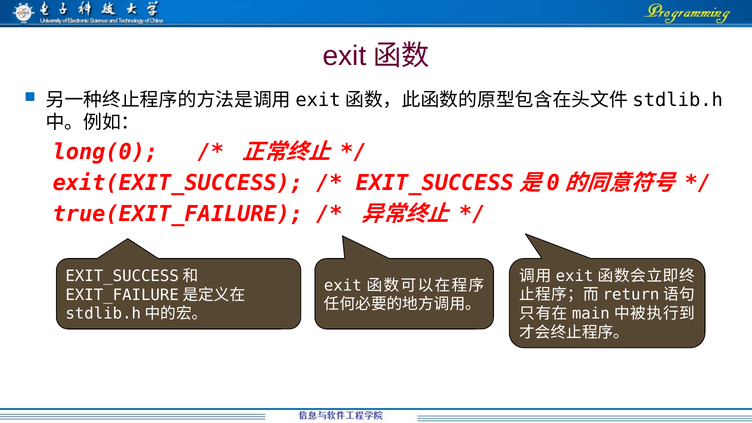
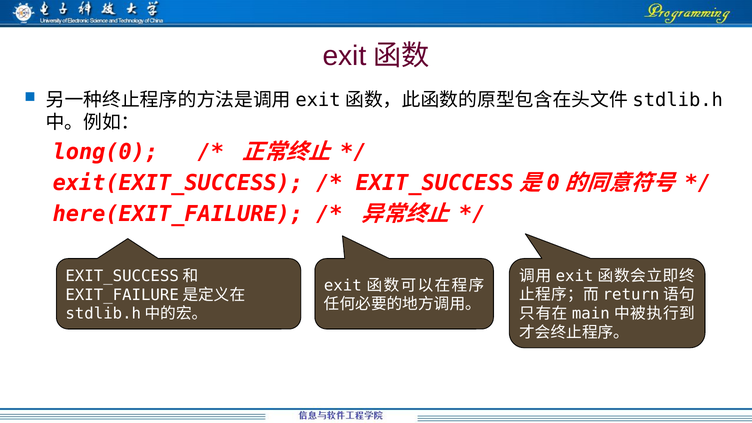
true(EXIT_FAILURE: true(EXIT_FAILURE -> here(EXIT_FAILURE (178, 214)
